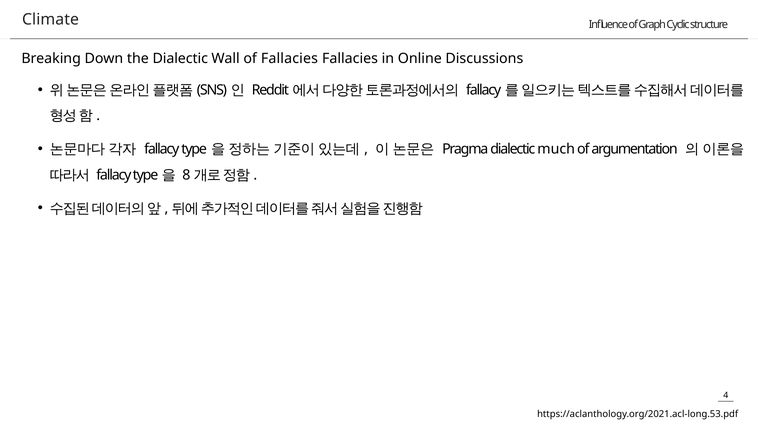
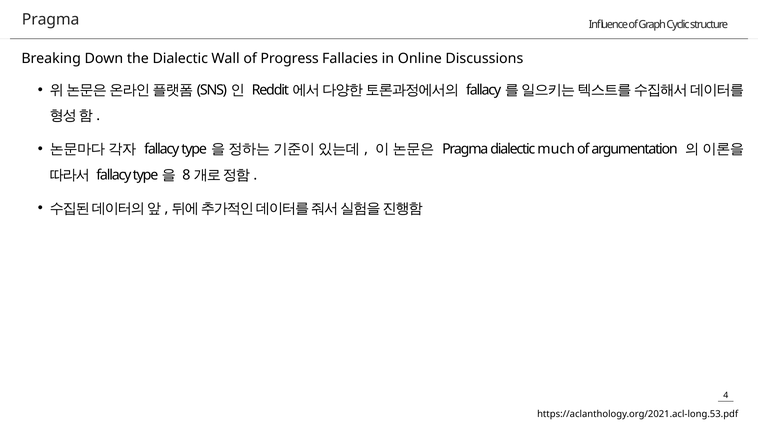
Climate: Climate -> Pragma (51, 19)
of Fallacies: Fallacies -> Progress (290, 59)
